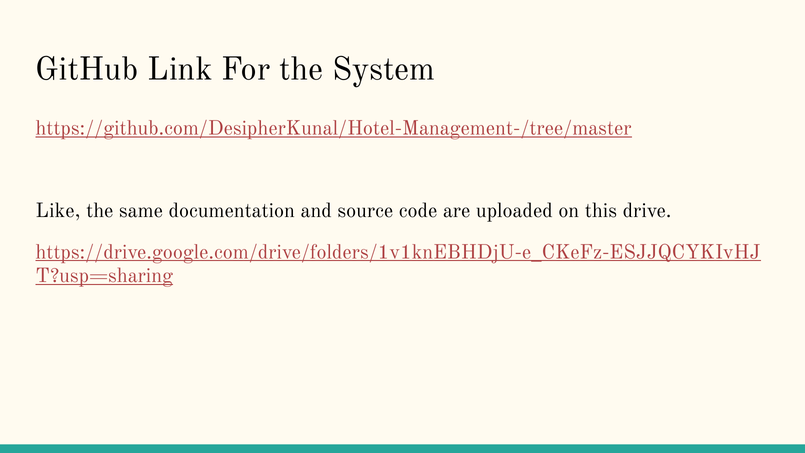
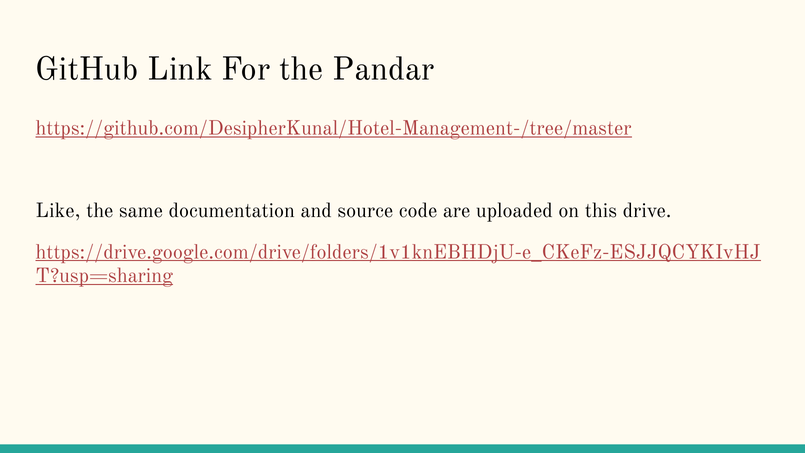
System: System -> Pandar (384, 69)
